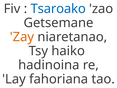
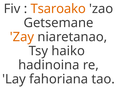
Tsaroako colour: blue -> orange (58, 9)
